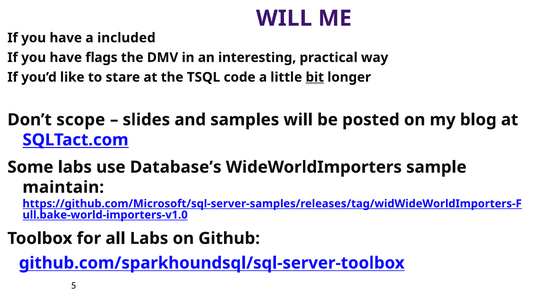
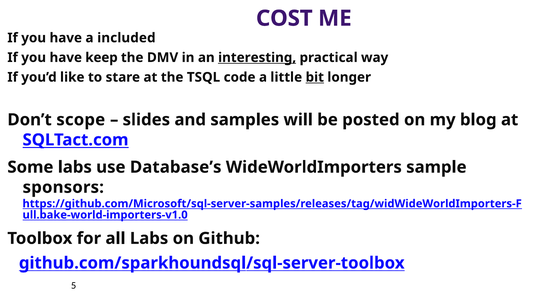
WILL: WILL -> COST (284, 18)
flags: flags -> keep (101, 58)
interesting underline: none -> present (257, 58)
maintain: maintain -> sponsors (63, 187)
